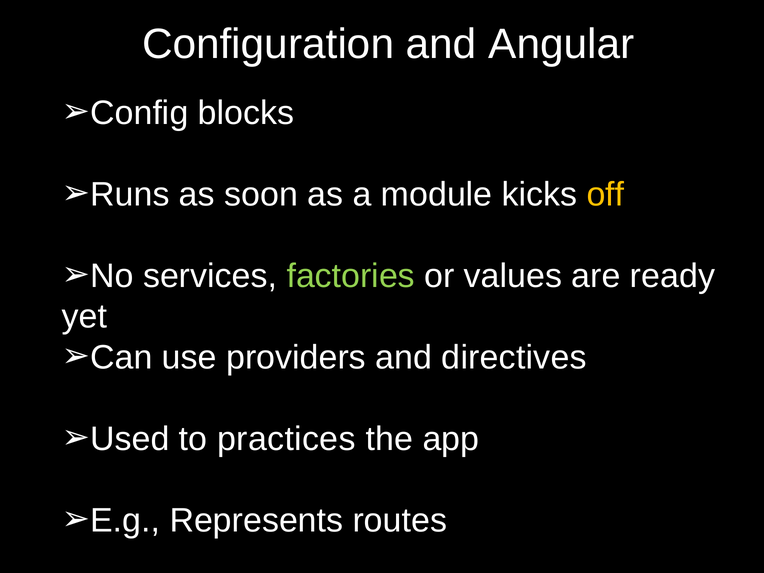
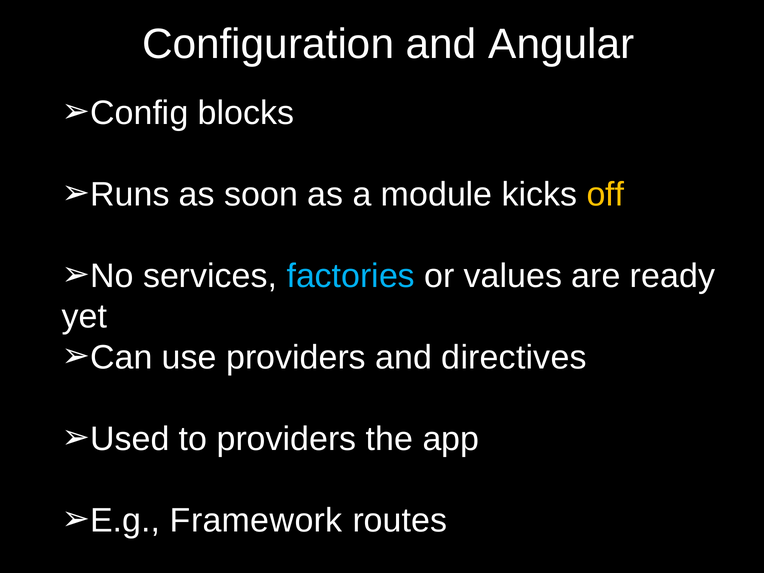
factories colour: light green -> light blue (351, 276)
to practices: practices -> providers (287, 439)
Represents: Represents -> Framework (256, 520)
